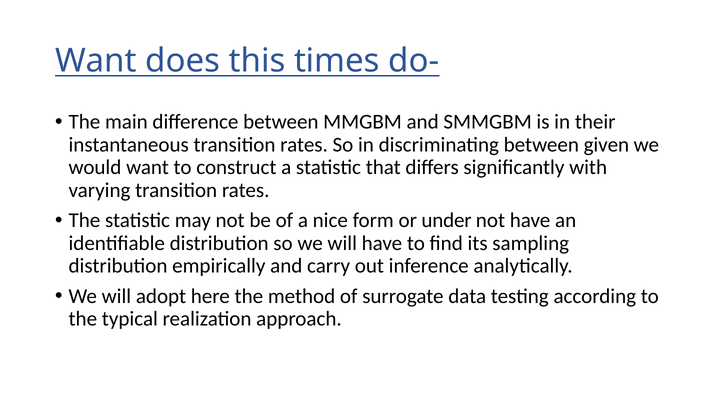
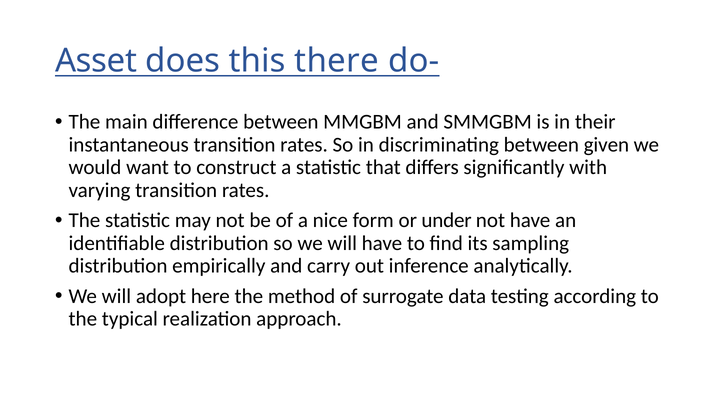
Want: Want -> Asset (96, 61)
times: times -> there (337, 61)
